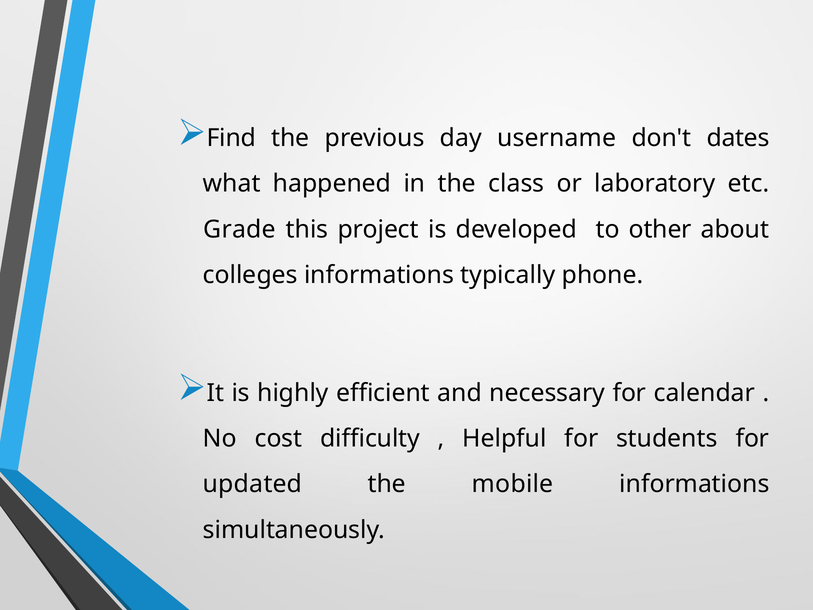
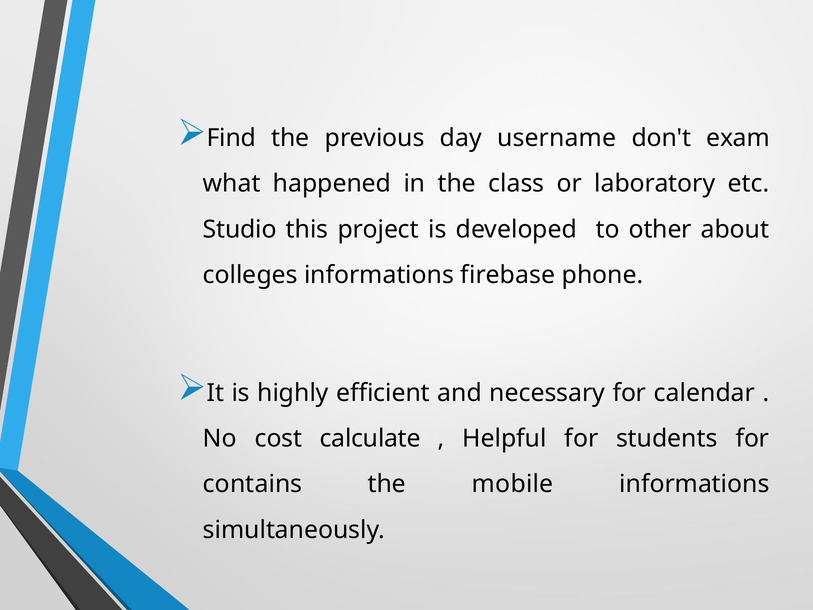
dates: dates -> exam (738, 138)
Grade: Grade -> Studio (240, 229)
typically: typically -> firebase (508, 275)
difficulty: difficulty -> calculate (370, 439)
updated: updated -> contains (253, 484)
